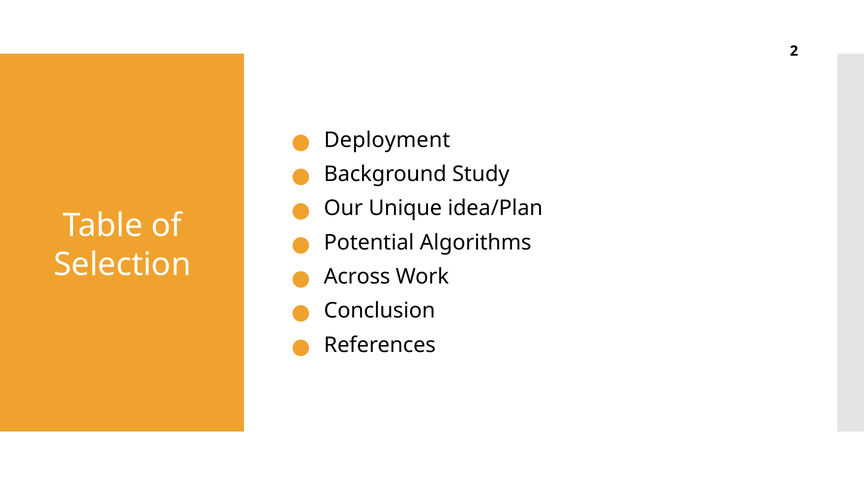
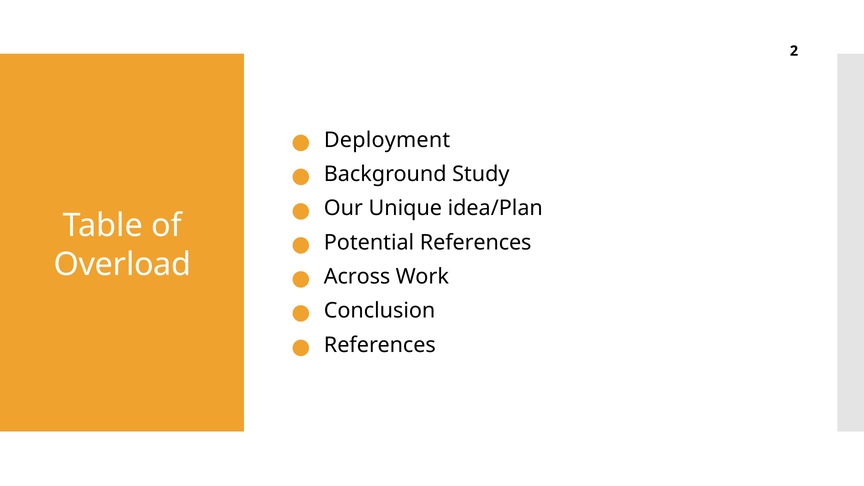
Potential Algorithms: Algorithms -> References (476, 243)
Selection: Selection -> Overload (123, 264)
